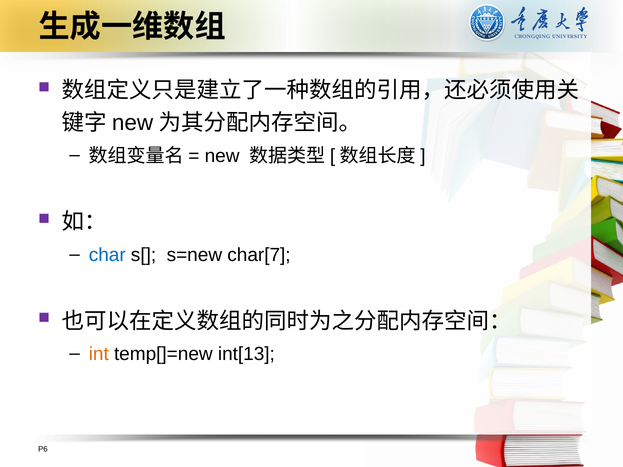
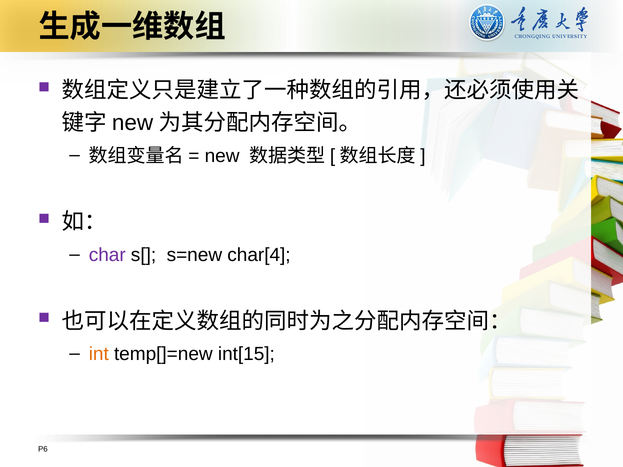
char colour: blue -> purple (107, 255)
char[7: char[7 -> char[4 (259, 255)
int[13: int[13 -> int[15 (246, 354)
